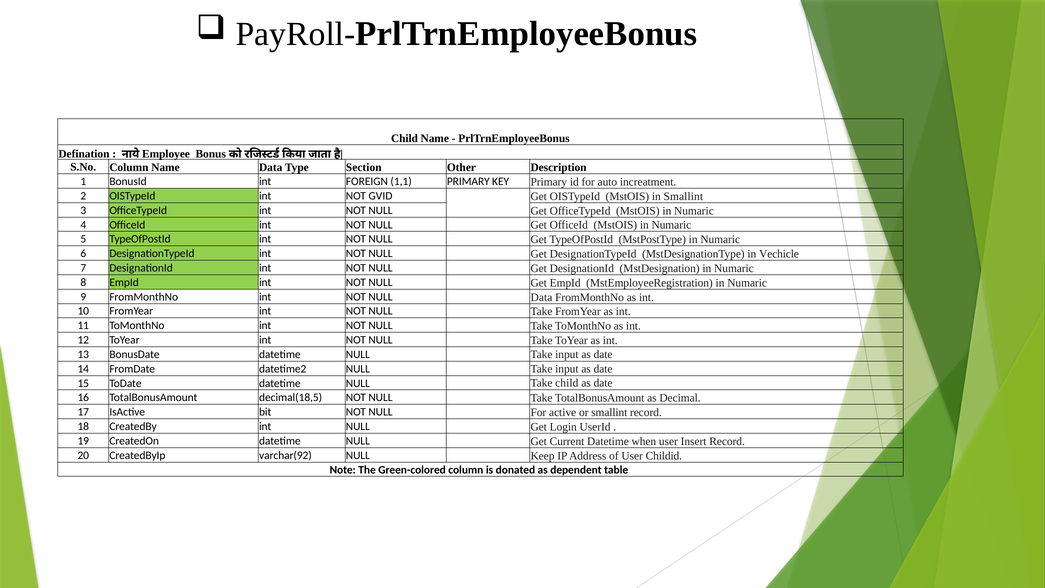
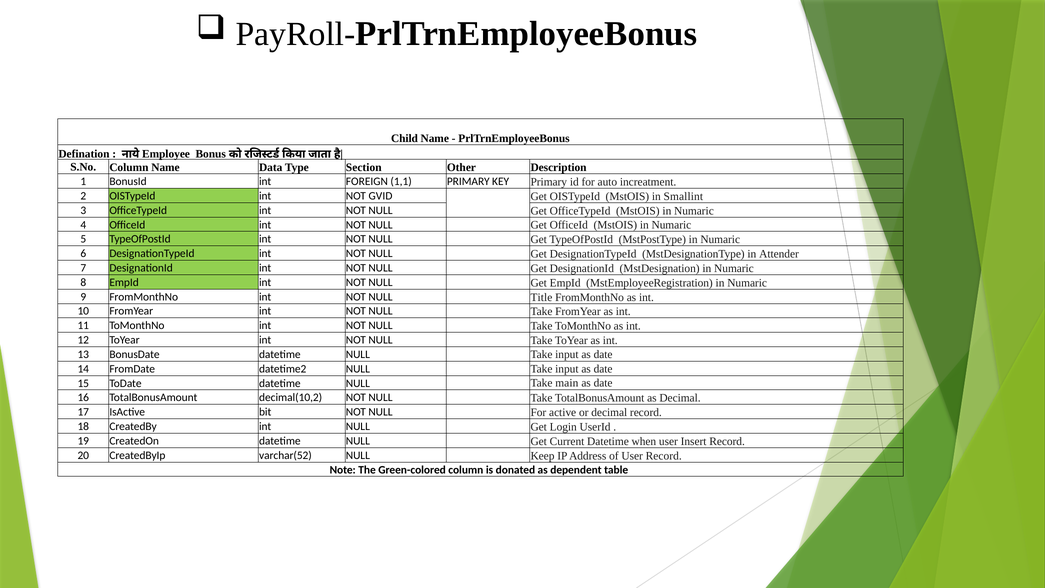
Vechicle: Vechicle -> Attender (779, 254)
NULL Data: Data -> Title (541, 297)
Take child: child -> main (567, 383)
decimal(18,5: decimal(18,5 -> decimal(10,2 (291, 398)
or smallint: smallint -> decimal (609, 412)
varchar(92: varchar(92 -> varchar(52 (285, 455)
User Childid: Childid -> Record (664, 456)
